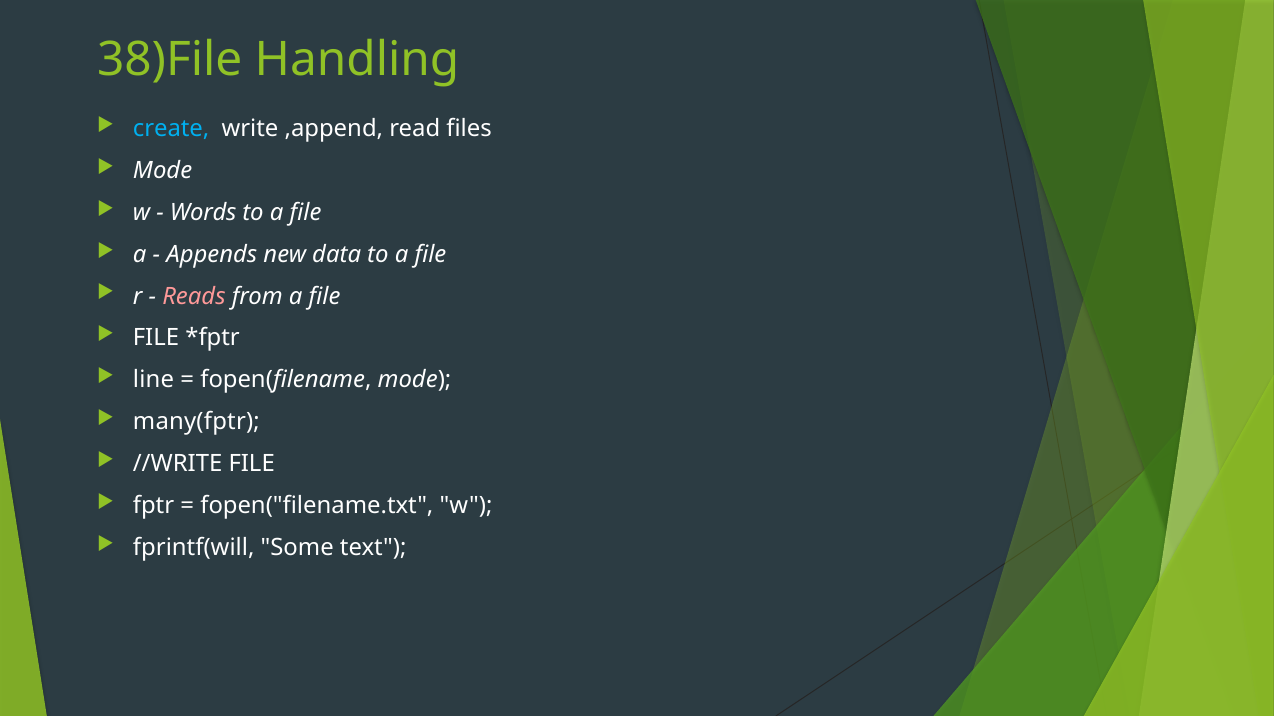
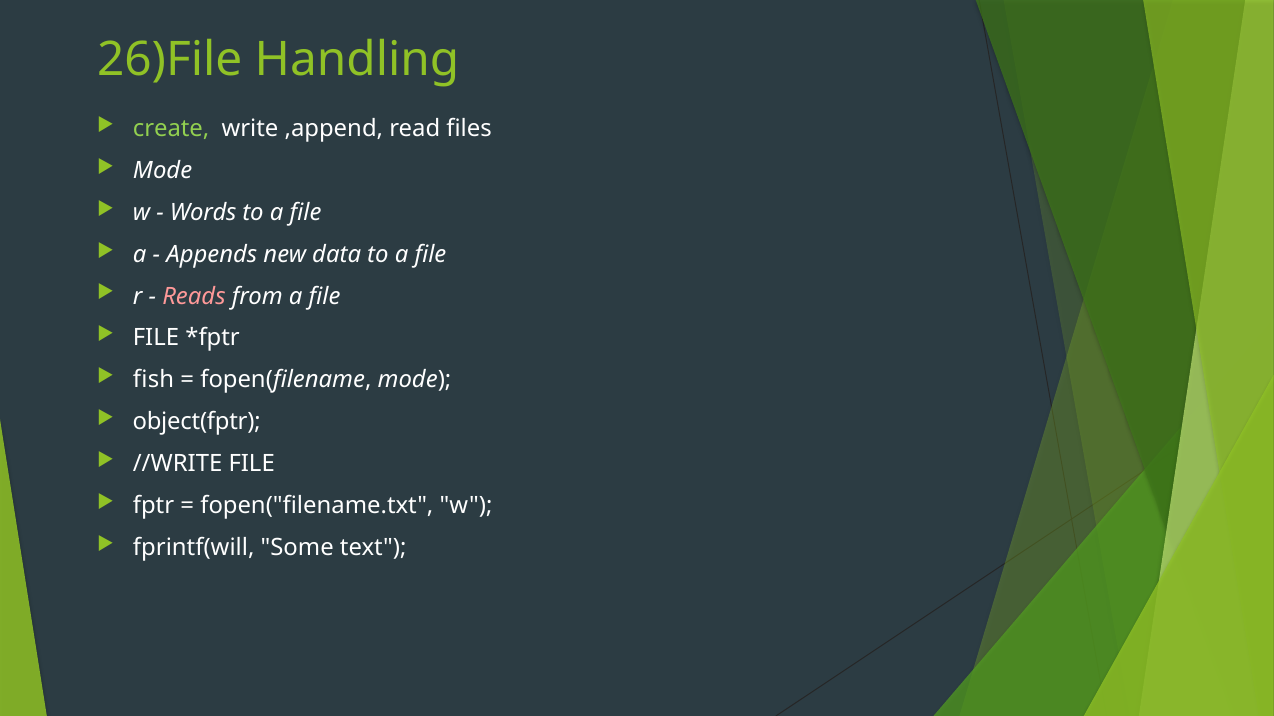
38)File: 38)File -> 26)File (170, 60)
create colour: light blue -> light green (171, 129)
line: line -> fish (154, 380)
many(fptr: many(fptr -> object(fptr (197, 422)
